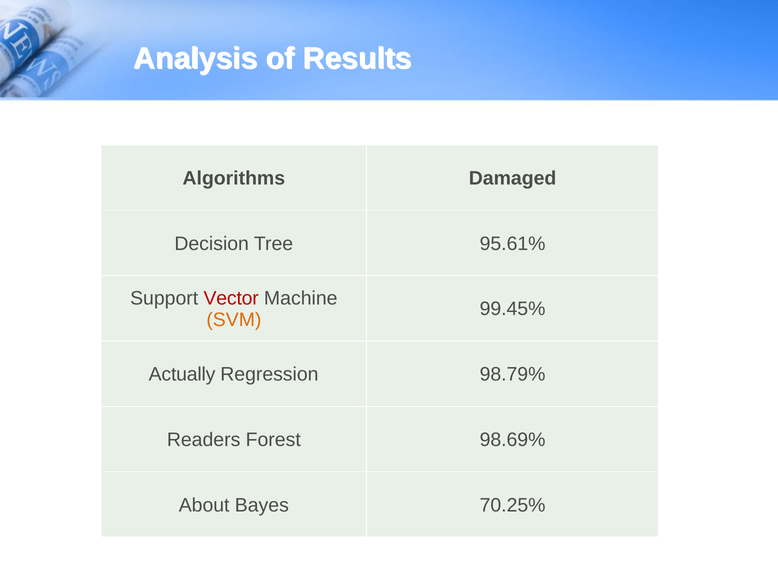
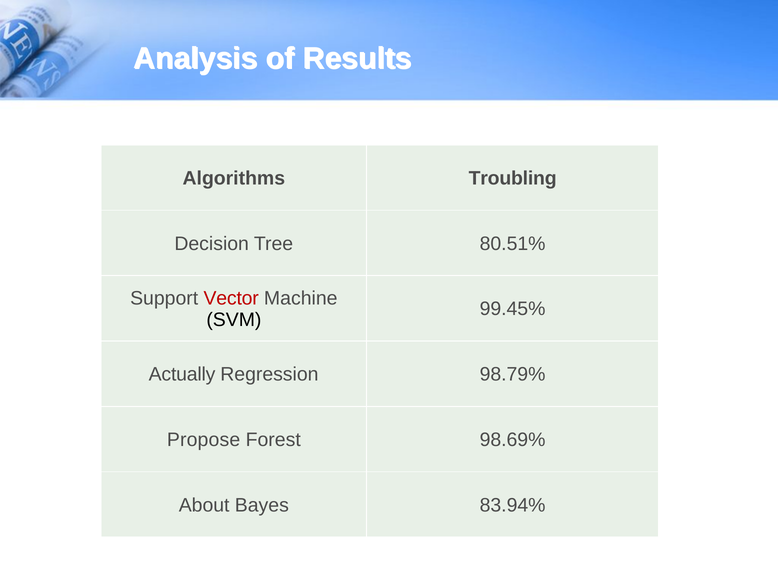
Damaged: Damaged -> Troubling (513, 178)
95.61%: 95.61% -> 80.51% (513, 243)
SVM colour: orange -> black (234, 320)
Readers: Readers -> Propose (204, 439)
70.25%: 70.25% -> 83.94% (513, 505)
